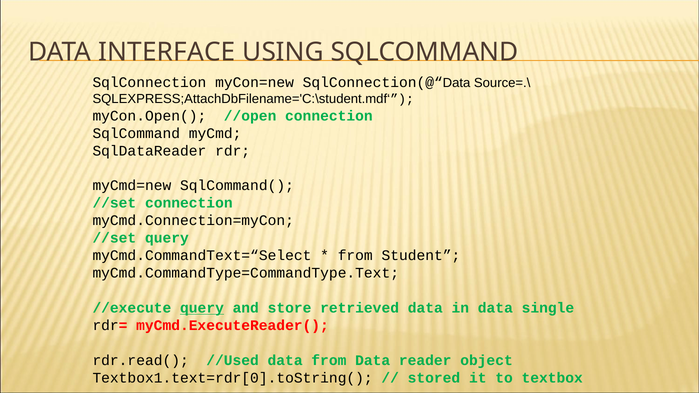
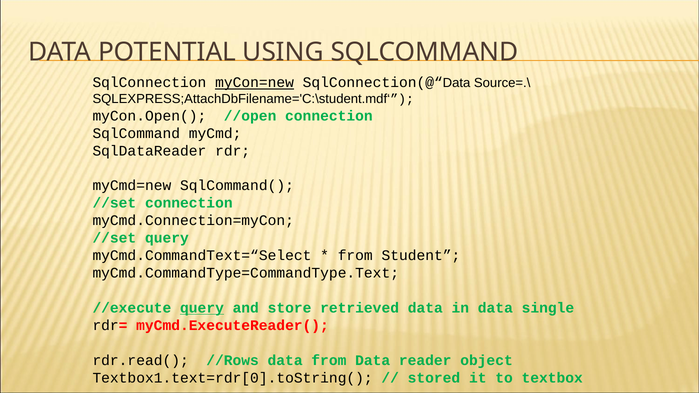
INTERFACE: INTERFACE -> POTENTIAL (167, 52)
myCon=new underline: none -> present (255, 83)
//Used: //Used -> //Rows (233, 361)
